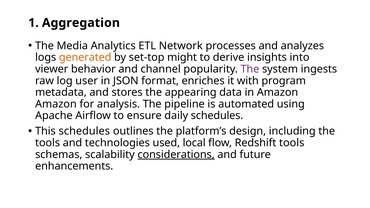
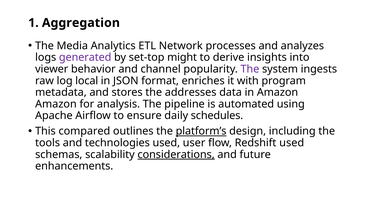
generated colour: orange -> purple (85, 57)
user: user -> local (87, 81)
appearing: appearing -> addresses (191, 92)
This schedules: schedules -> compared (84, 131)
platform’s underline: none -> present (201, 131)
local: local -> user (194, 143)
Redshift tools: tools -> used (292, 143)
